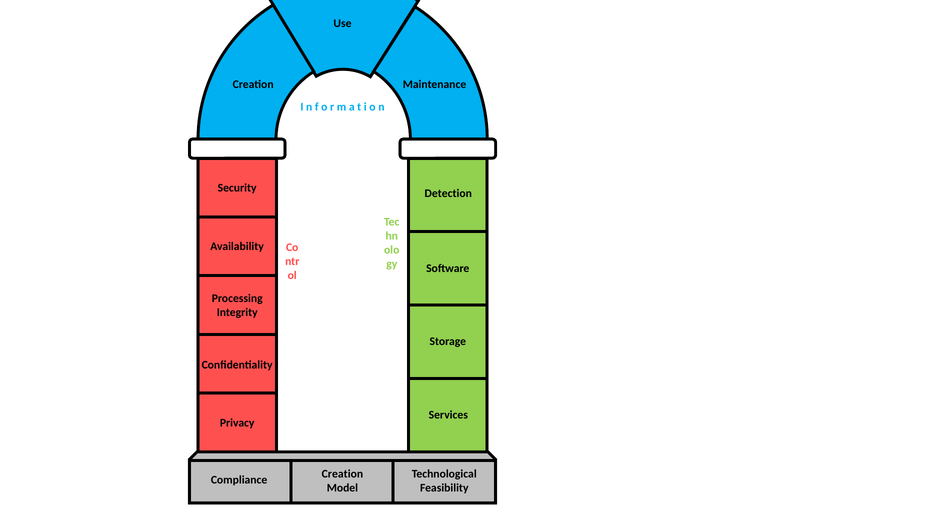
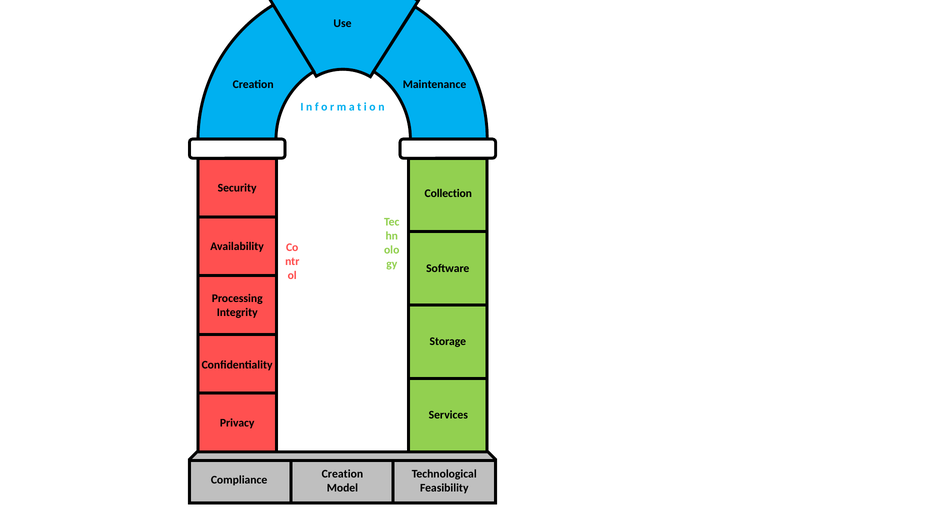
Detection: Detection -> Collection (448, 193)
